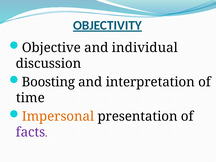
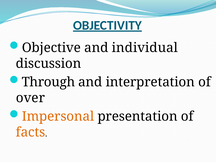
Boosting: Boosting -> Through (48, 82)
time: time -> over (30, 98)
facts colour: purple -> orange (30, 132)
